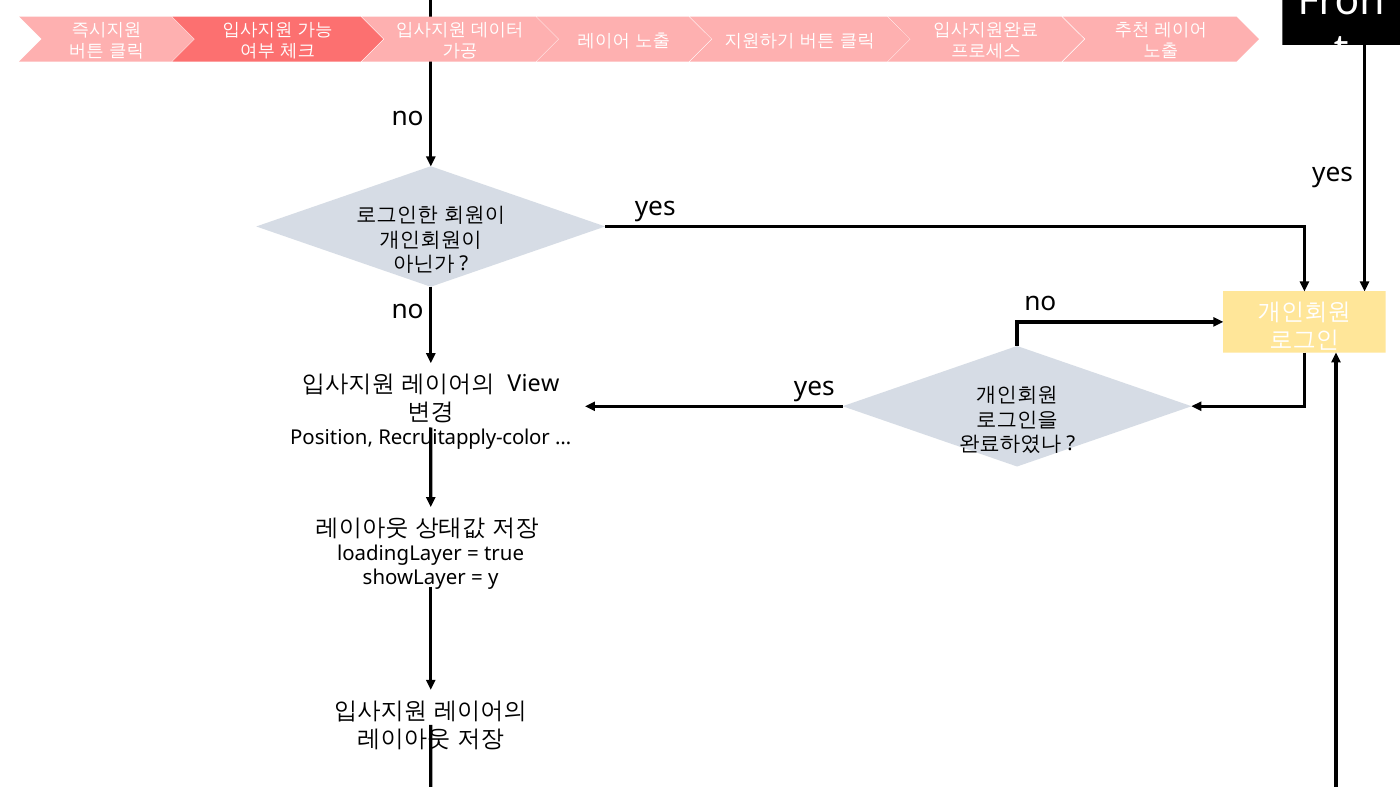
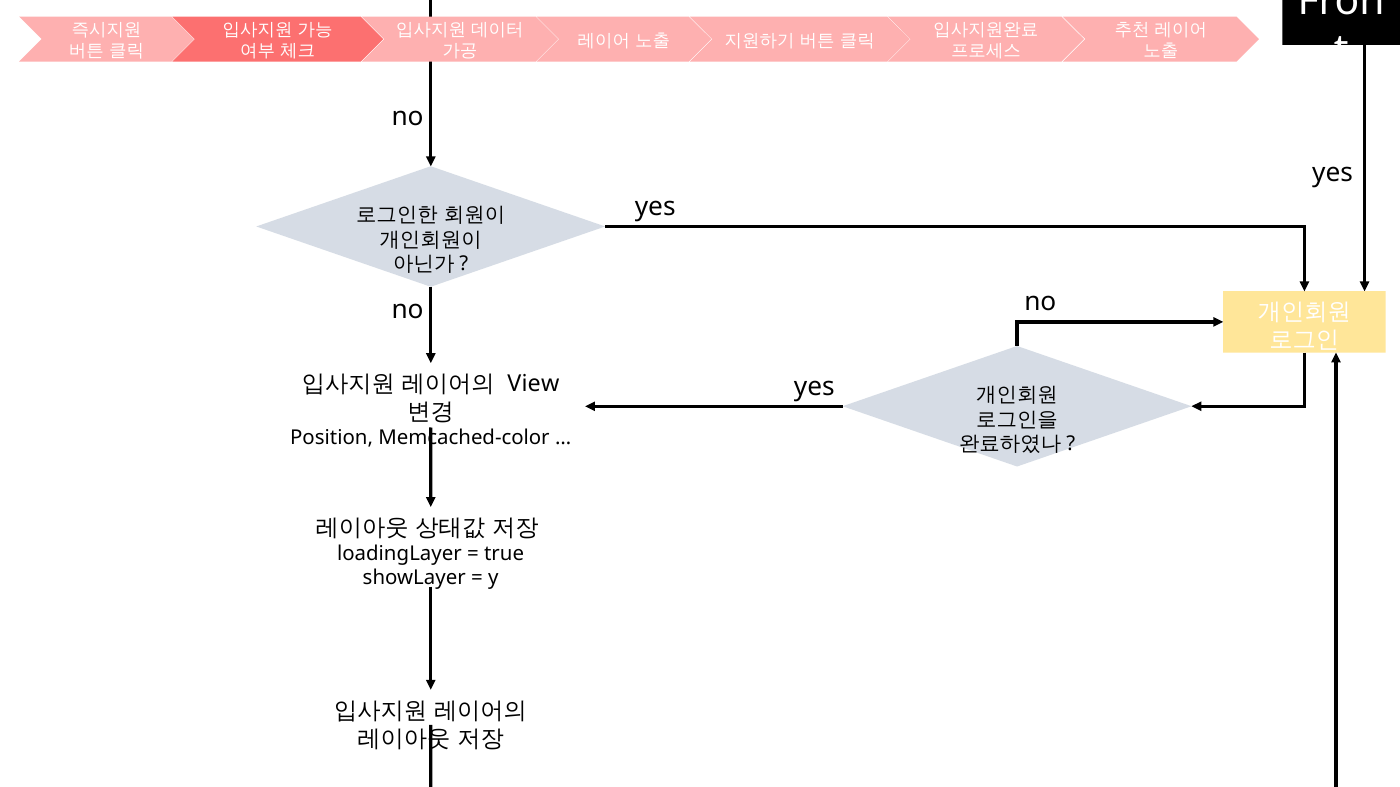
Recruitapply-color: Recruitapply-color -> Memcached-color (464, 438)
